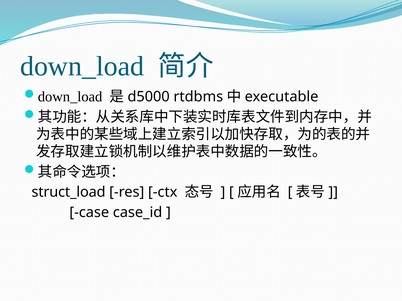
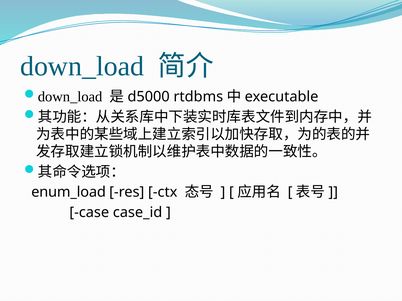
struct_load: struct_load -> enum_load (69, 193)
